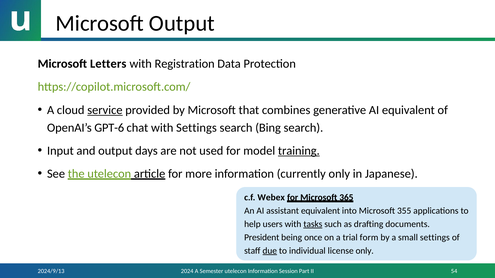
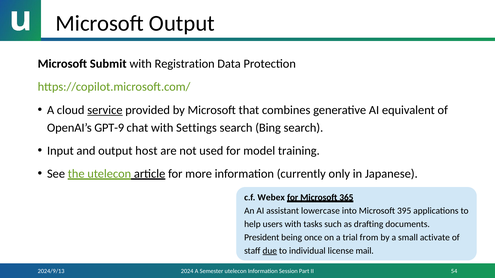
Letters: Letters -> Submit (108, 64)
GPT-6: GPT-6 -> GPT-9 (109, 128)
days: days -> host (146, 151)
training underline: present -> none (299, 151)
assistant equivalent: equivalent -> lowercase (320, 211)
355: 355 -> 395 (404, 211)
tasks underline: present -> none (313, 224)
form: form -> from (369, 238)
small settings: settings -> activate (435, 238)
license only: only -> mail (365, 251)
